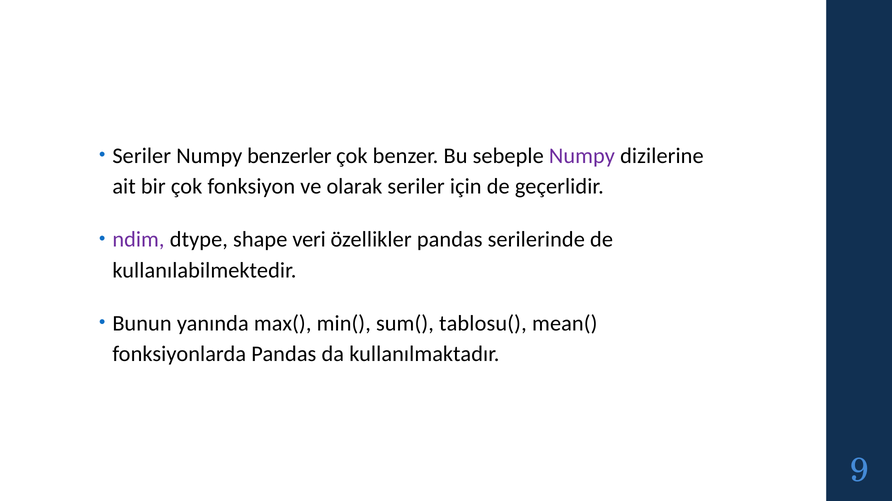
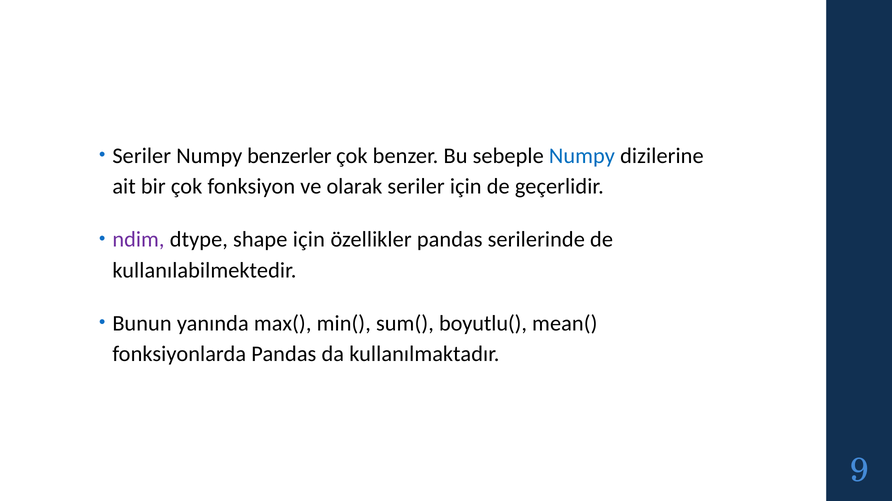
Numpy colour: purple -> blue (582, 156)
shape veri: veri -> için (309, 240)
tablosu(: tablosu( -> boyutlu( (483, 324)
